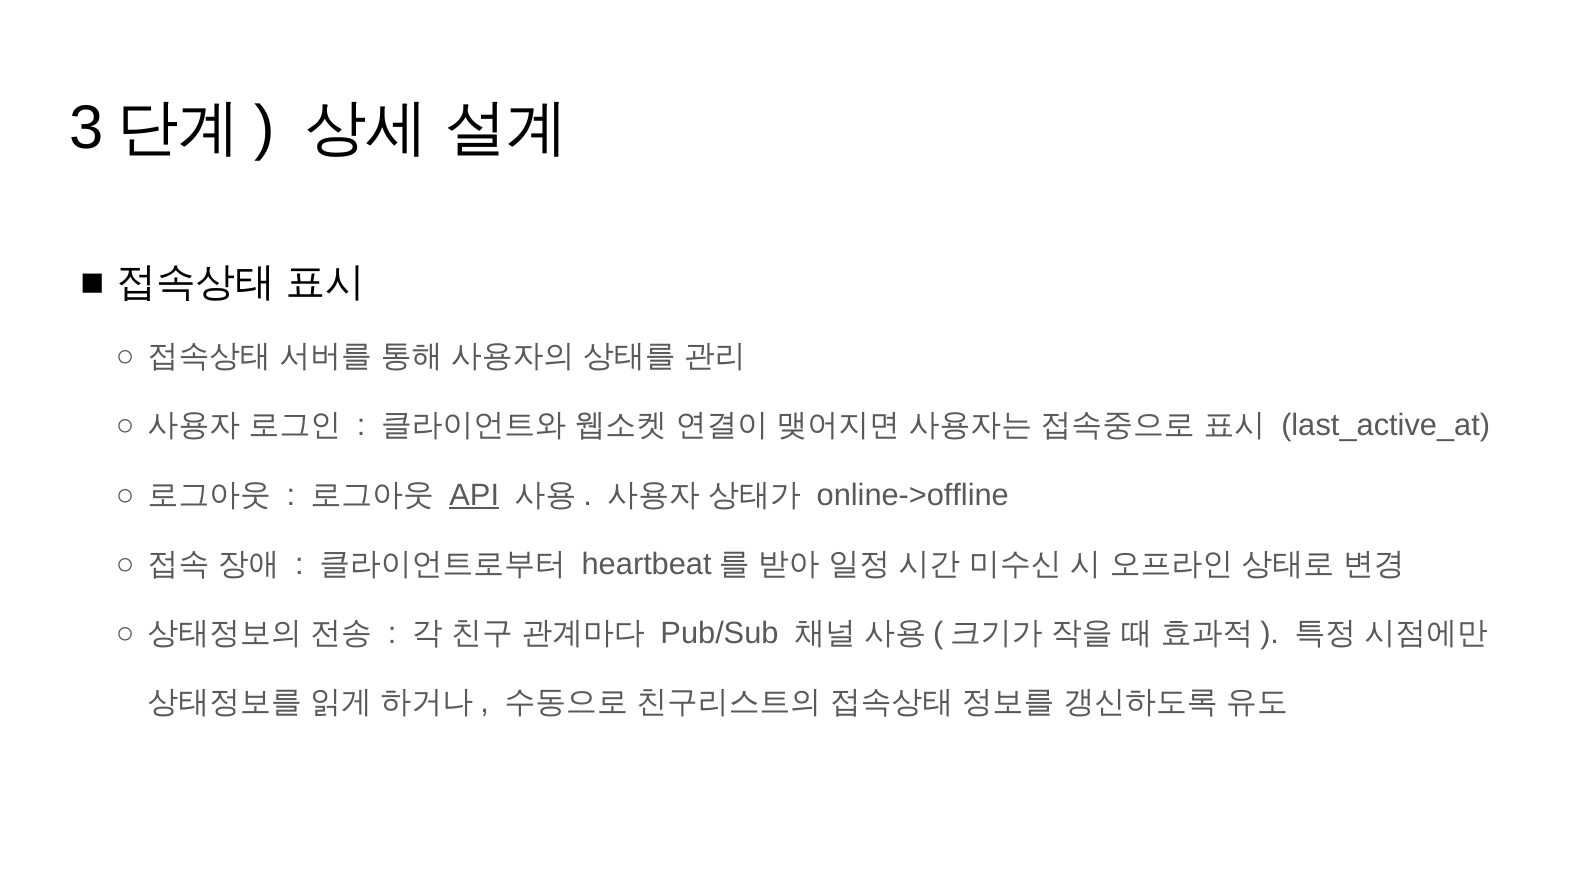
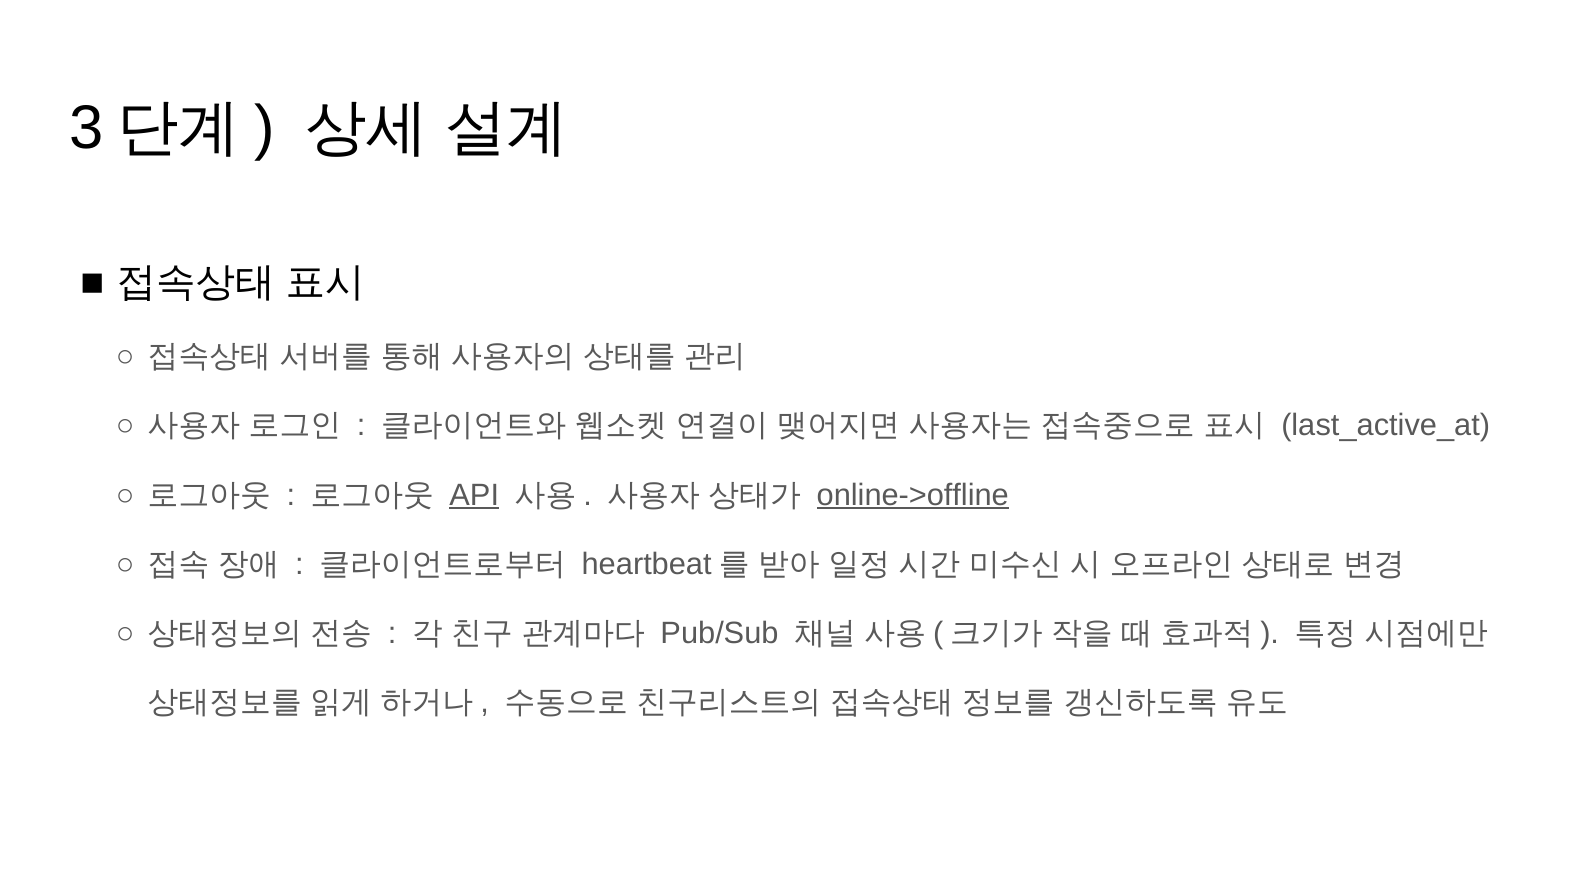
online->offline underline: none -> present (913, 495)
